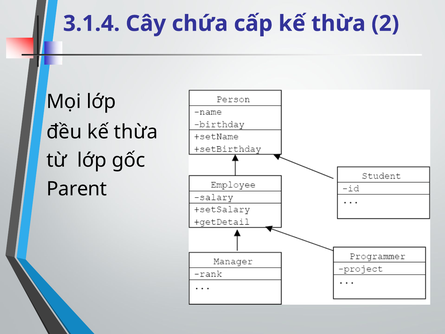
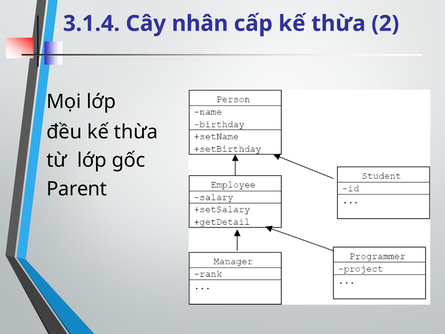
chứa: chứa -> nhân (200, 24)
